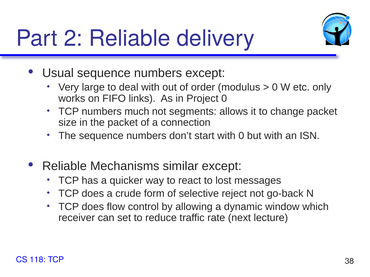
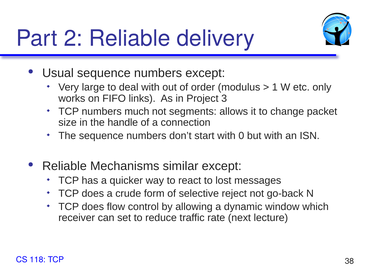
0: 0 -> 1 (275, 87)
Project 0: 0 -> 3 (224, 99)
the packet: packet -> handle (123, 123)
